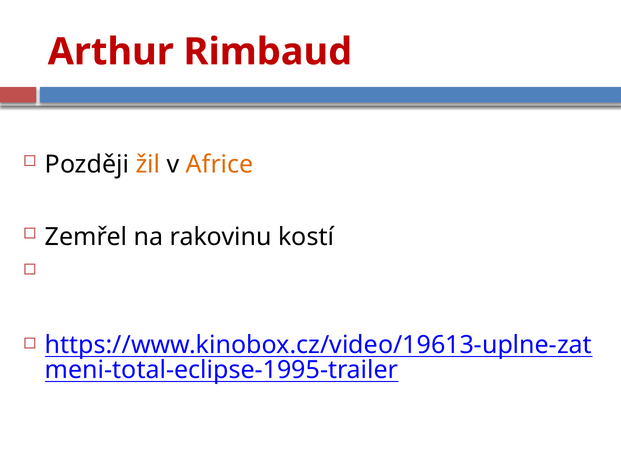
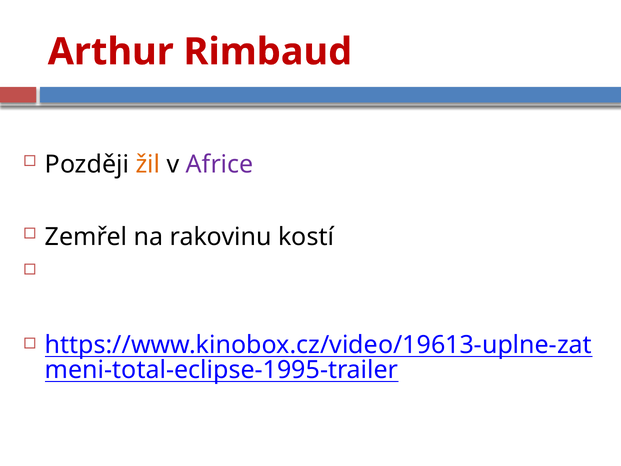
Africe colour: orange -> purple (220, 165)
